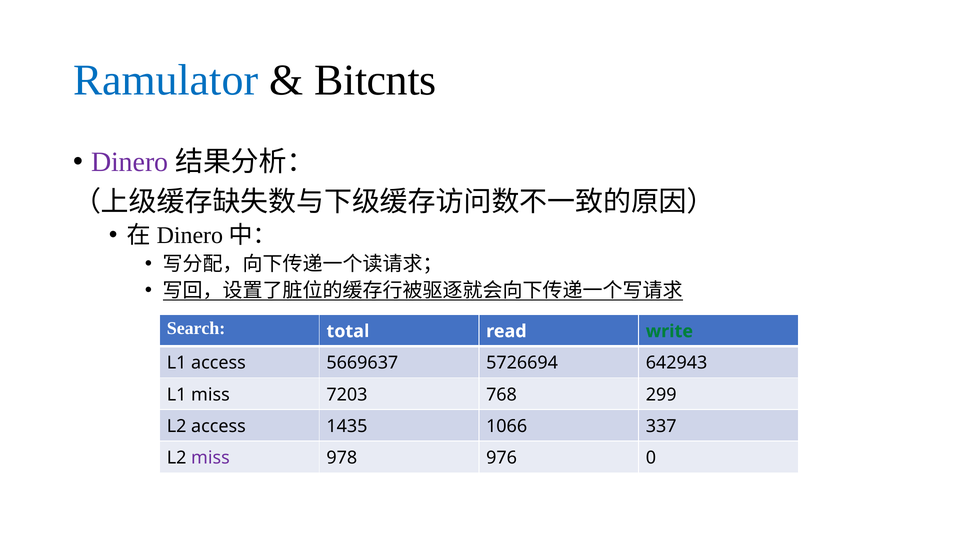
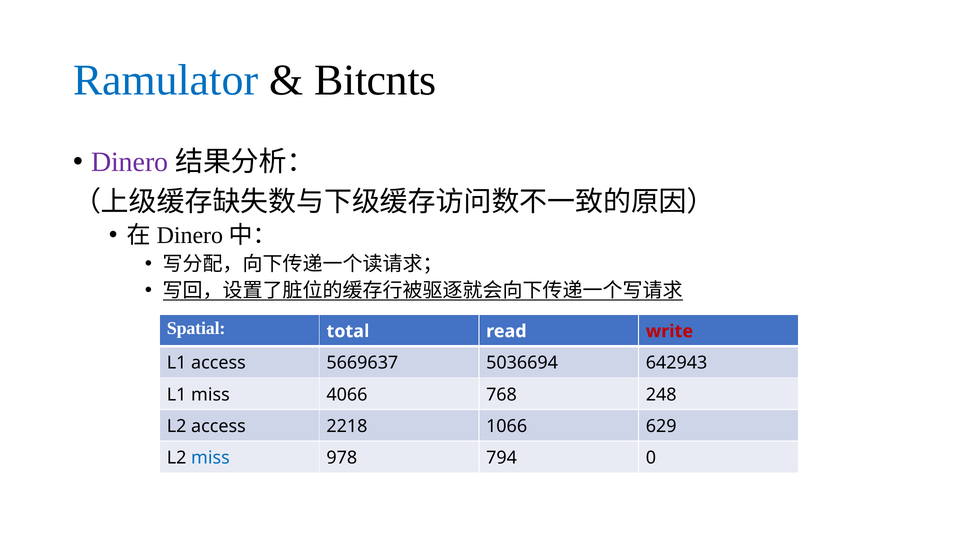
Search: Search -> Spatial (196, 328)
write colour: green -> red (669, 331)
5726694: 5726694 -> 5036694 (522, 363)
7203: 7203 -> 4066 (347, 395)
299: 299 -> 248 (661, 395)
1435: 1435 -> 2218 (347, 426)
337: 337 -> 629 (661, 426)
miss colour: purple -> blue (210, 458)
976: 976 -> 794 (502, 458)
